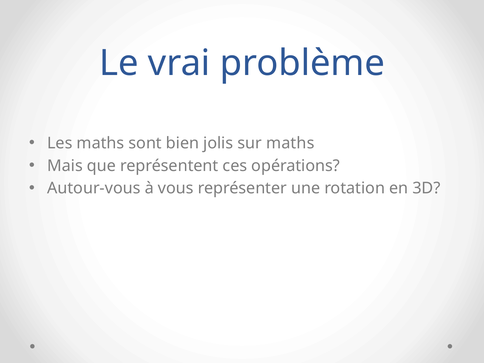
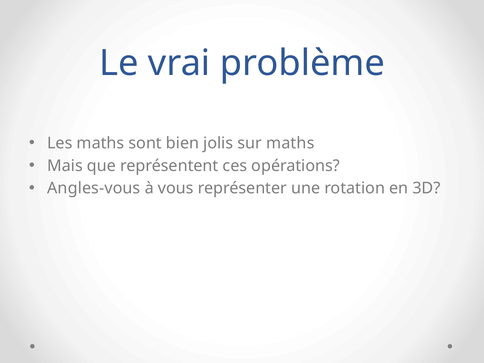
Autour-vous: Autour-vous -> Angles-vous (94, 188)
